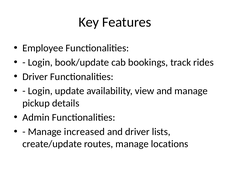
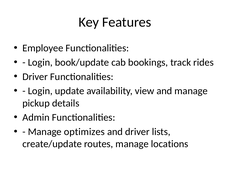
increased: increased -> optimizes (84, 132)
